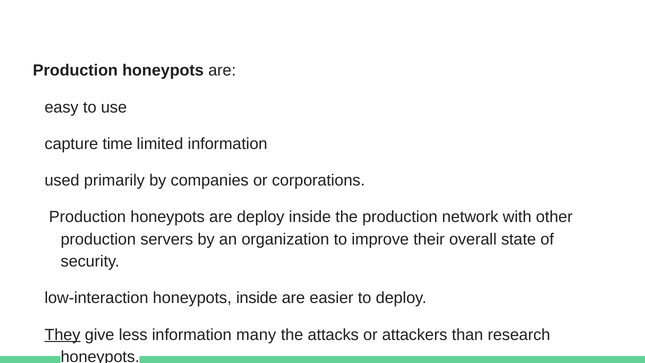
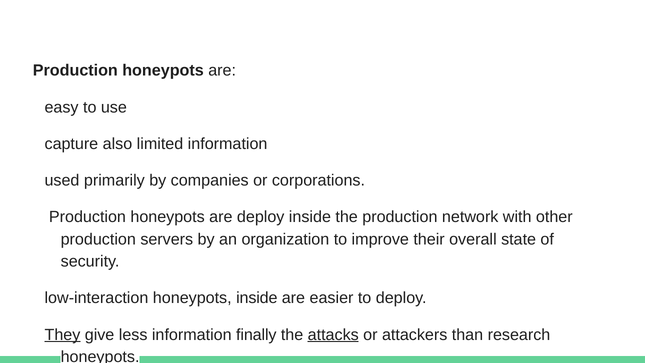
time: time -> also (117, 144)
many: many -> finally (256, 335)
attacks underline: none -> present (333, 335)
